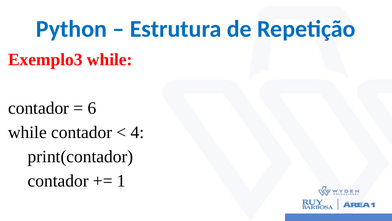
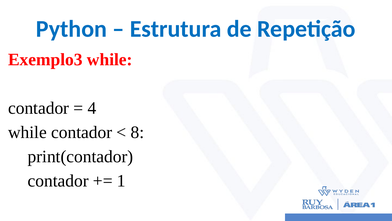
6: 6 -> 4 (92, 108)
4: 4 -> 8 (137, 132)
